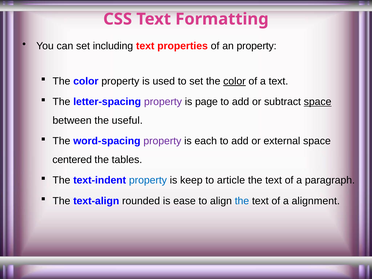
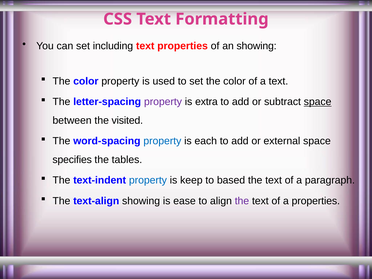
an property: property -> showing (257, 46)
color underline: present -> none (234, 81)
page: page -> extra (206, 102)
useful: useful -> visited (127, 120)
property colour: purple -> blue (162, 141)
centered: centered -> specifies (72, 160)
article: article -> based (231, 180)
text-align rounded: rounded -> showing (141, 201)
the colour: blue -> purple (242, 201)
a alignment: alignment -> properties (316, 201)
